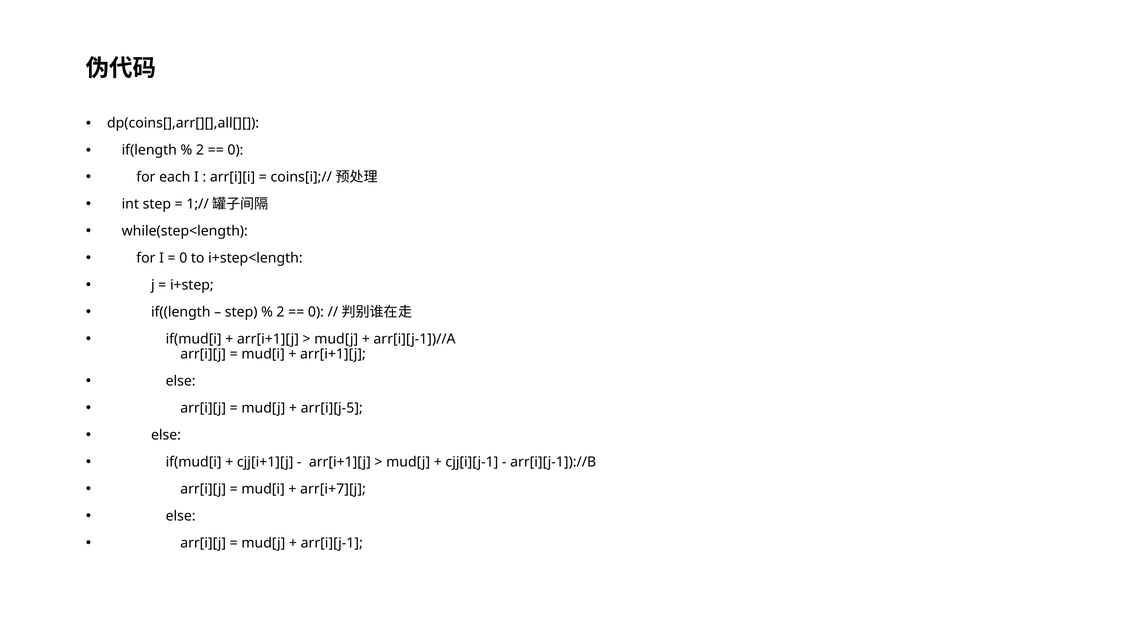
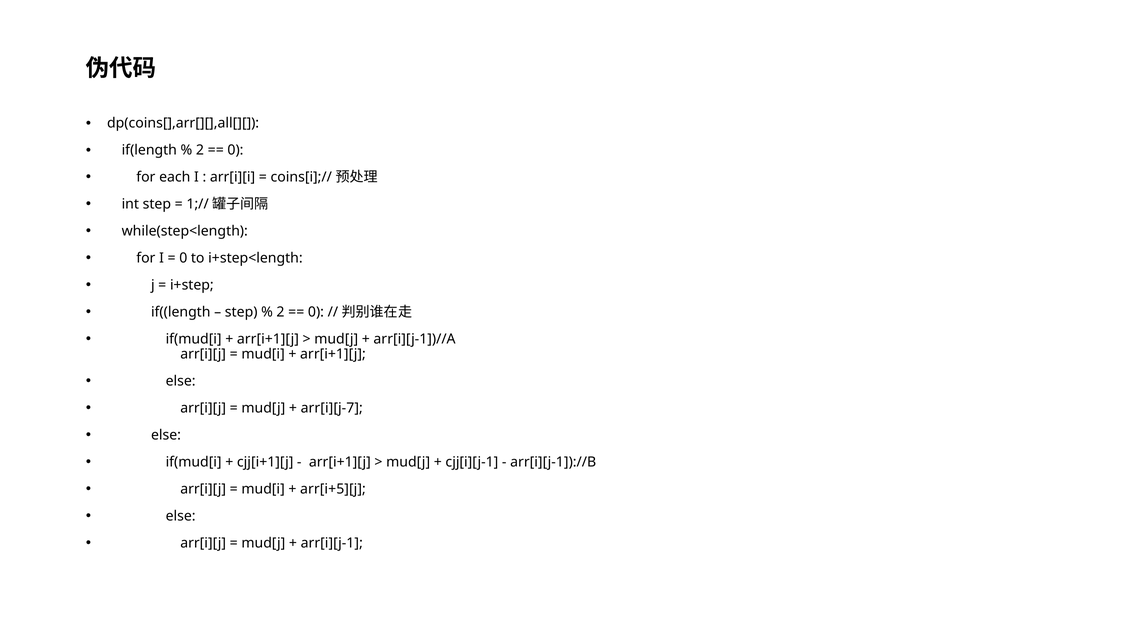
arr[i][j-5: arr[i][j-5 -> arr[i][j-7 (332, 408)
arr[i+7][j: arr[i+7][j -> arr[i+5][j (333, 489)
